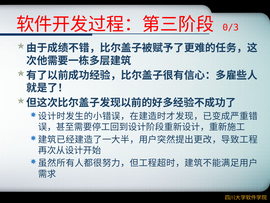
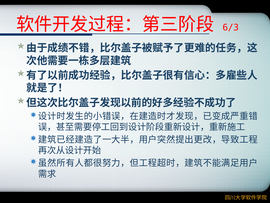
0/3: 0/3 -> 6/3 (231, 27)
